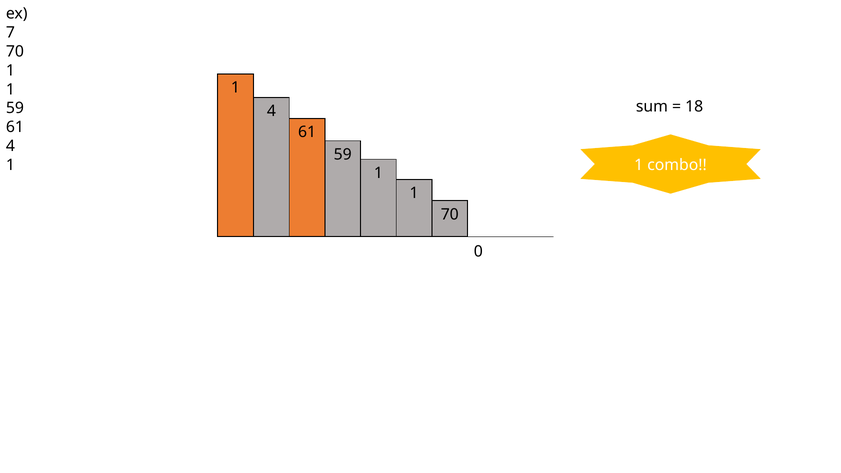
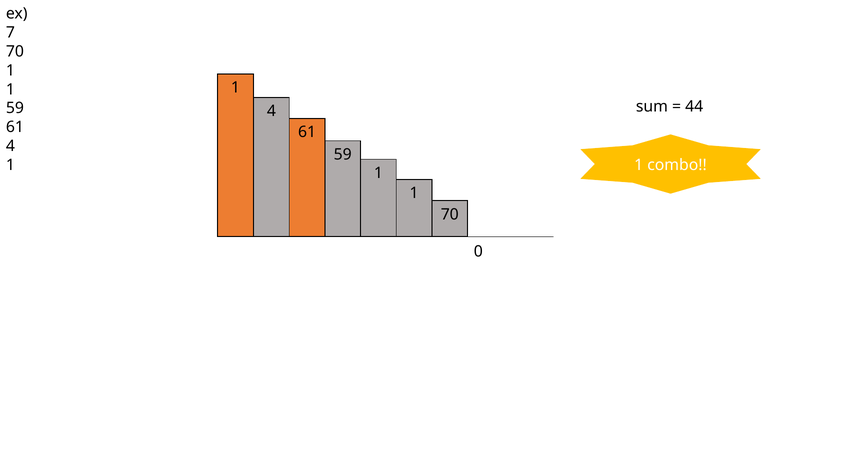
18: 18 -> 44 (694, 107)
